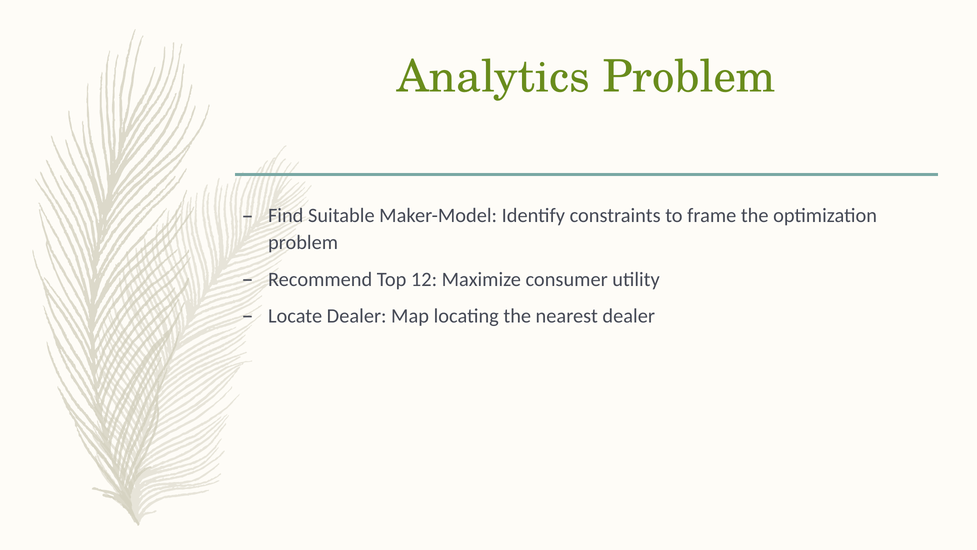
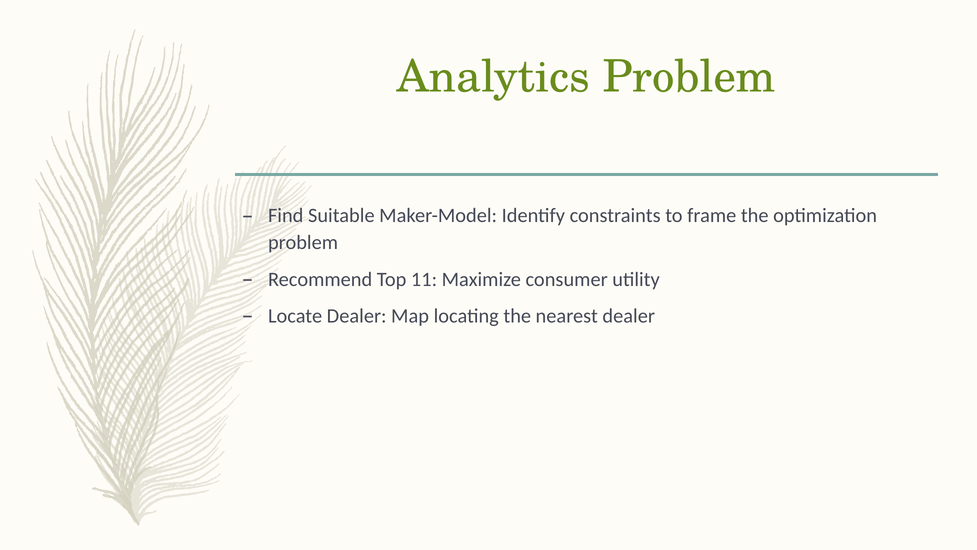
12: 12 -> 11 (424, 279)
